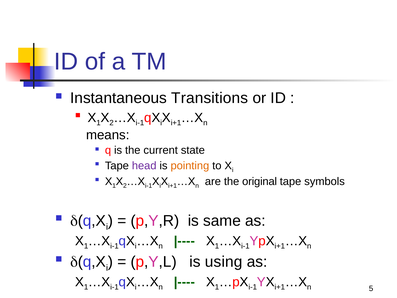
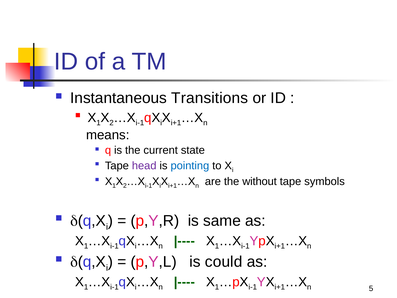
pointing colour: orange -> blue (190, 166)
original: original -> without (260, 181)
using: using -> could (224, 262)
